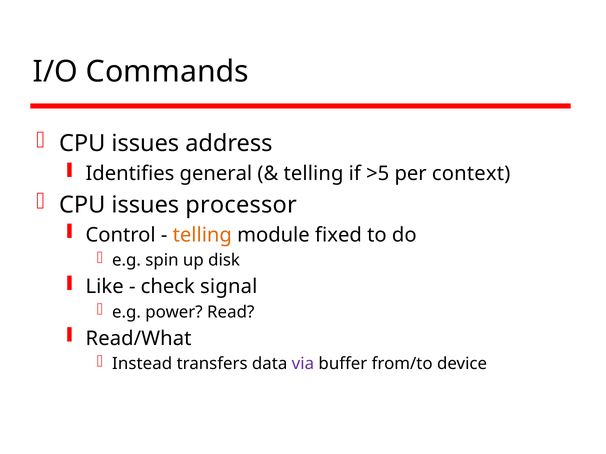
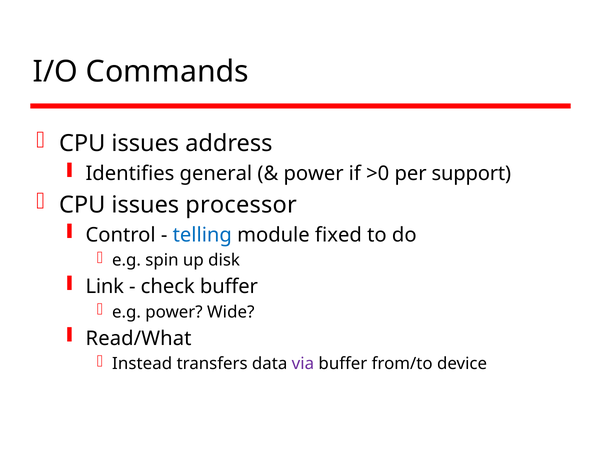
telling: telling -> power (314, 174)
>5: >5 -> >0 (378, 174)
context: context -> support (471, 174)
telling colour: orange -> blue (202, 235)
Like: Like -> Link (105, 287)
check signal: signal -> buffer (229, 287)
Read: Read -> Wide (231, 312)
